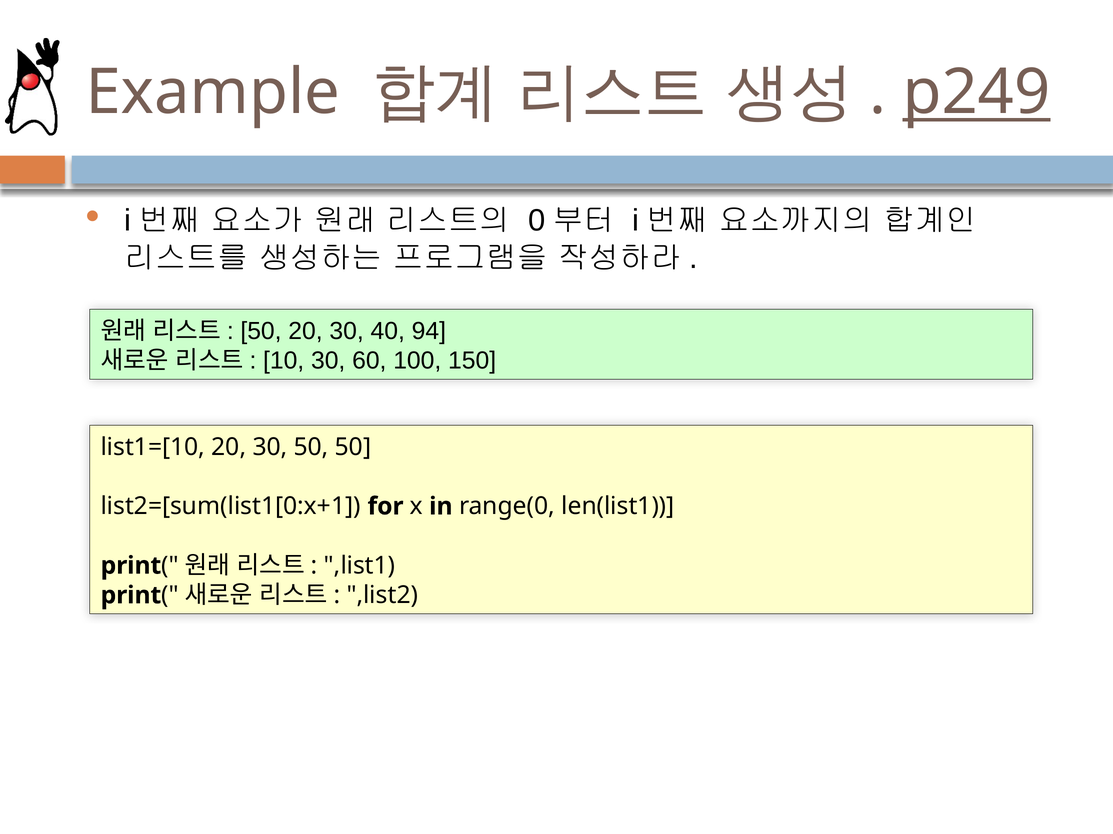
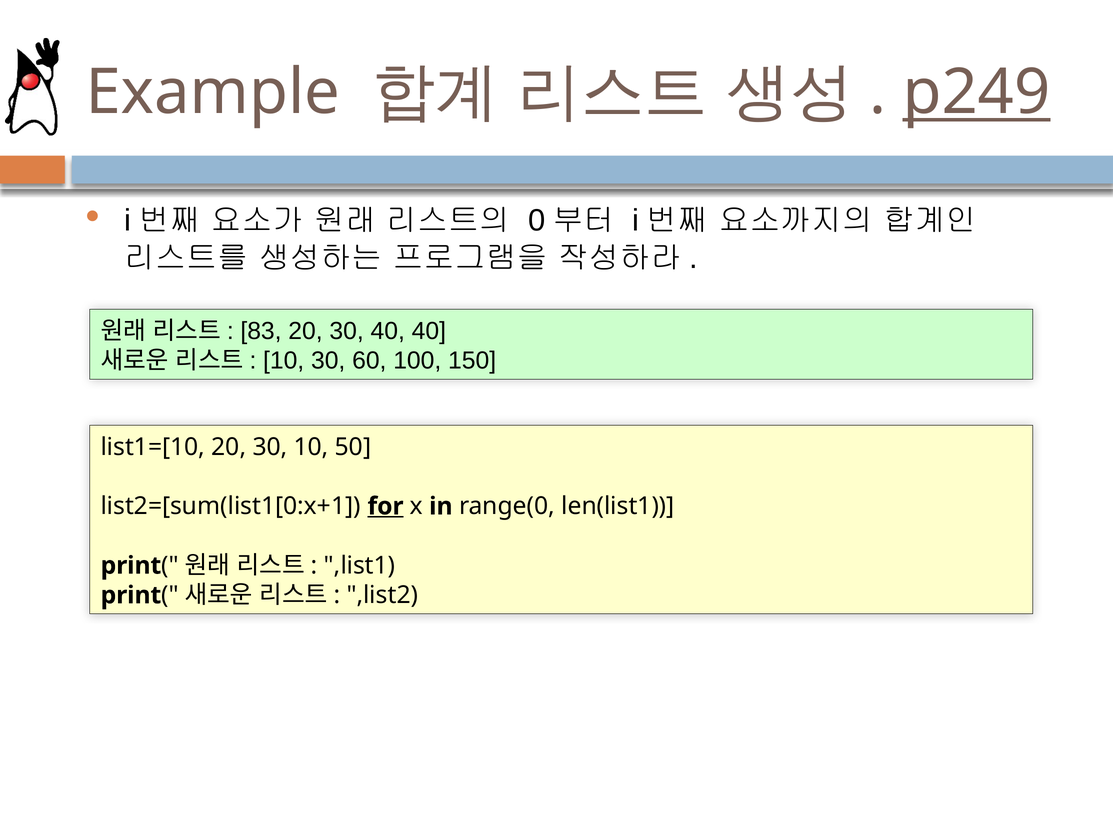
50: 50 -> 83 (261, 331)
40 94: 94 -> 40 (429, 331)
30 50: 50 -> 10 (311, 447)
for underline: none -> present (386, 507)
